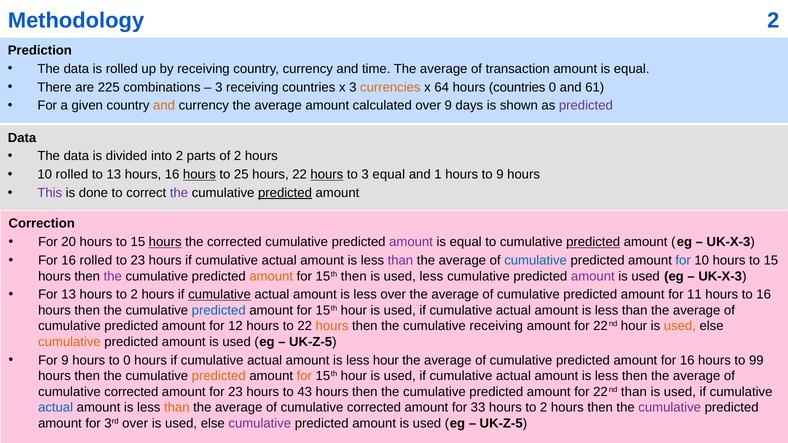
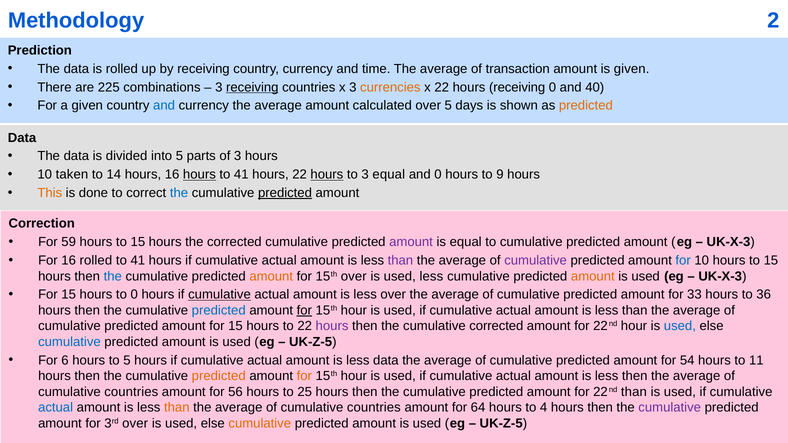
transaction amount is equal: equal -> given (632, 69)
receiving underline: none -> present (252, 87)
x 64: 64 -> 22 (442, 87)
hours countries: countries -> receiving (517, 87)
61: 61 -> 40 (595, 87)
and colour: orange -> blue (164, 106)
over 9: 9 -> 5 (448, 106)
predicted colour: purple -> orange (586, 106)
into 2: 2 -> 5 (179, 156)
of 2: 2 -> 3 (238, 156)
10 rolled: rolled -> taken (72, 175)
to 13: 13 -> 14 (114, 175)
25: 25 -> 41 (241, 175)
and 1: 1 -> 0 (438, 175)
This colour: purple -> orange (50, 193)
the colour: purple -> blue (179, 193)
20: 20 -> 59 (69, 242)
hours underline: present -> none (165, 242)
predicted underline: present -> none (593, 242)
23: 23 -> 41 (138, 261)
cumulative colour: blue -> purple (536, 261)
the colour: purple -> blue (113, 276)
15th then: then -> over (354, 276)
amount colour: purple -> orange (593, 276)
13: 13 -> 15 (69, 295)
2: 2 -> 0 (134, 295)
11: 11 -> 33 (694, 295)
to 16: 16 -> 36 (764, 295)
for underline: none -> present (304, 310)
amount for 12: 12 -> 15 (235, 326)
hours colour: orange -> purple (332, 326)
cumulative receiving: receiving -> corrected (496, 326)
used colour: orange -> blue (680, 326)
cumulative colour: orange -> blue (69, 342)
For 9: 9 -> 6 (65, 360)
to 0: 0 -> 5 (127, 360)
less hour: hour -> data (386, 360)
amount for 16: 16 -> 54 (687, 360)
99: 99 -> 11 (756, 360)
corrected: corrected -> countries (131, 392)
for 23: 23 -> 56 (235, 392)
43: 43 -> 25 (305, 392)
corrected: corrected -> countries (374, 408)
33: 33 -> 64 (478, 408)
2: 2 -> 4 (544, 408)
cumulative colour: purple -> orange (260, 423)
